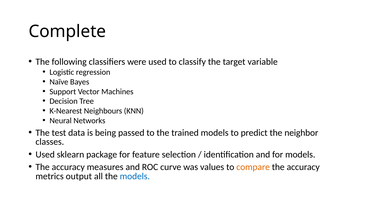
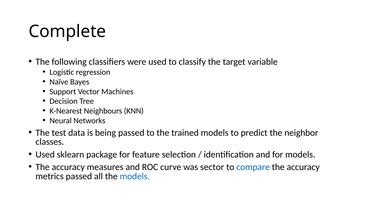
values: values -> sector (212, 167)
compare colour: orange -> blue (253, 167)
metrics output: output -> passed (79, 176)
